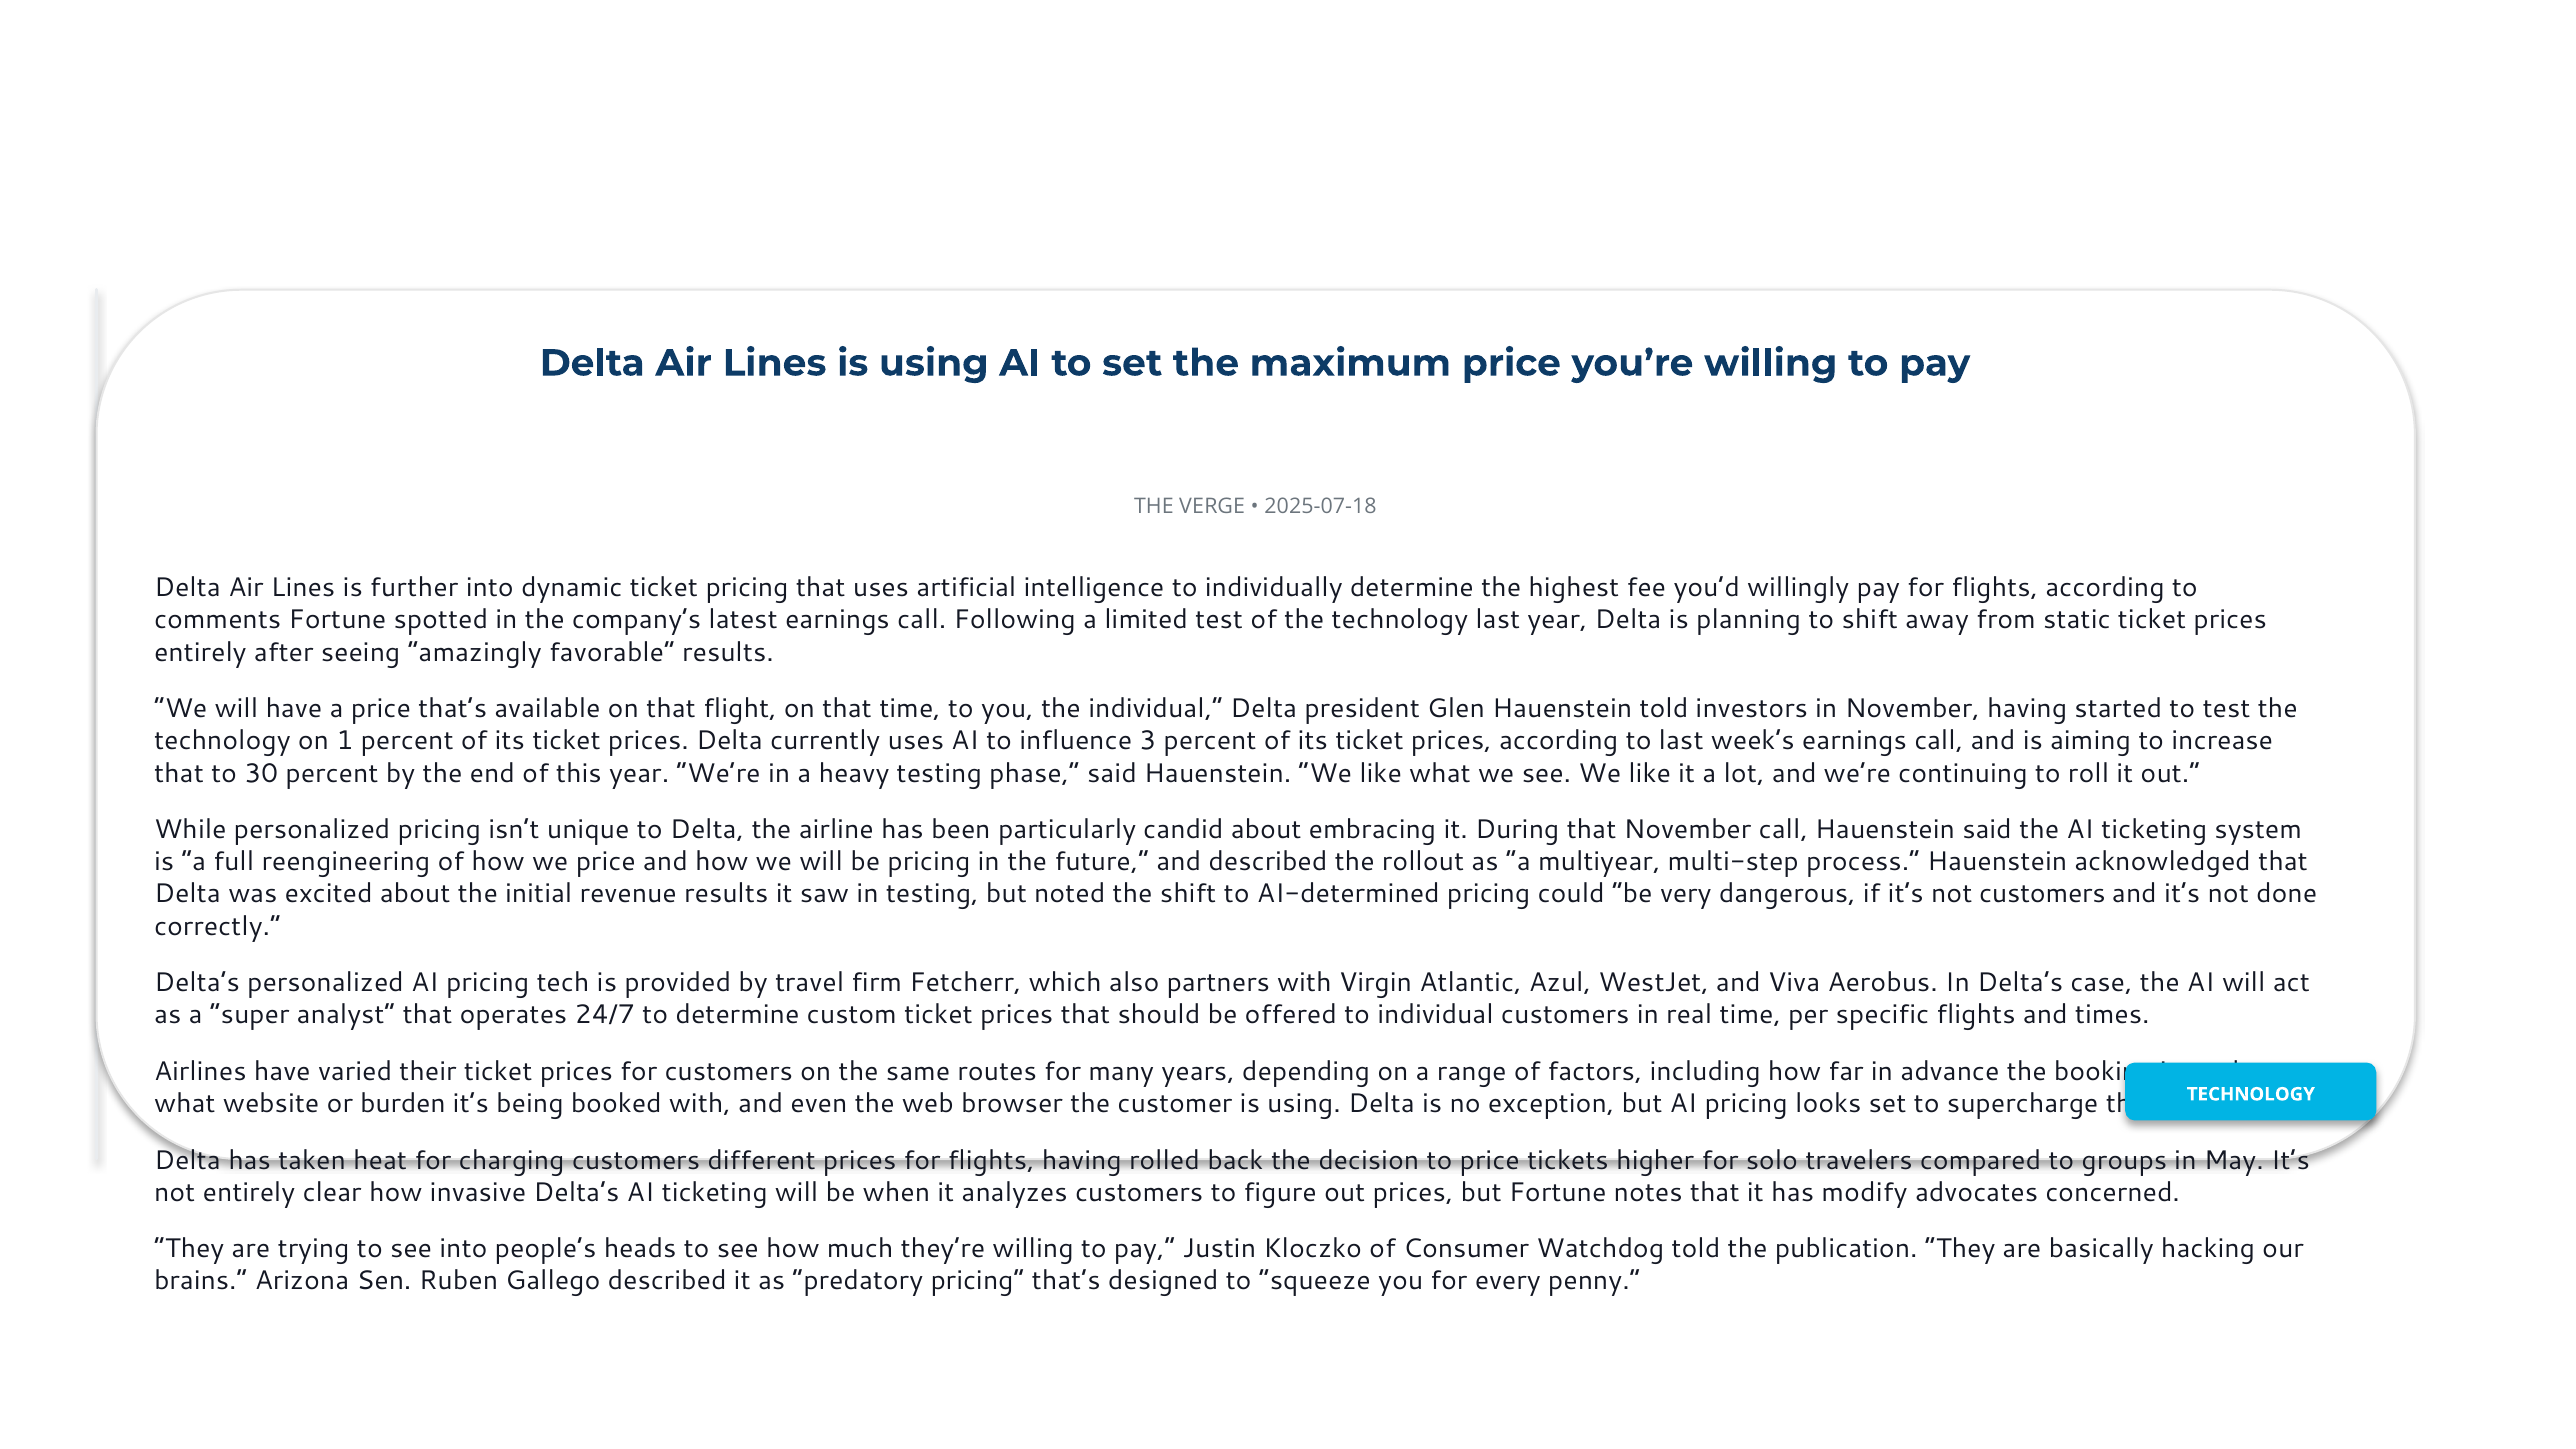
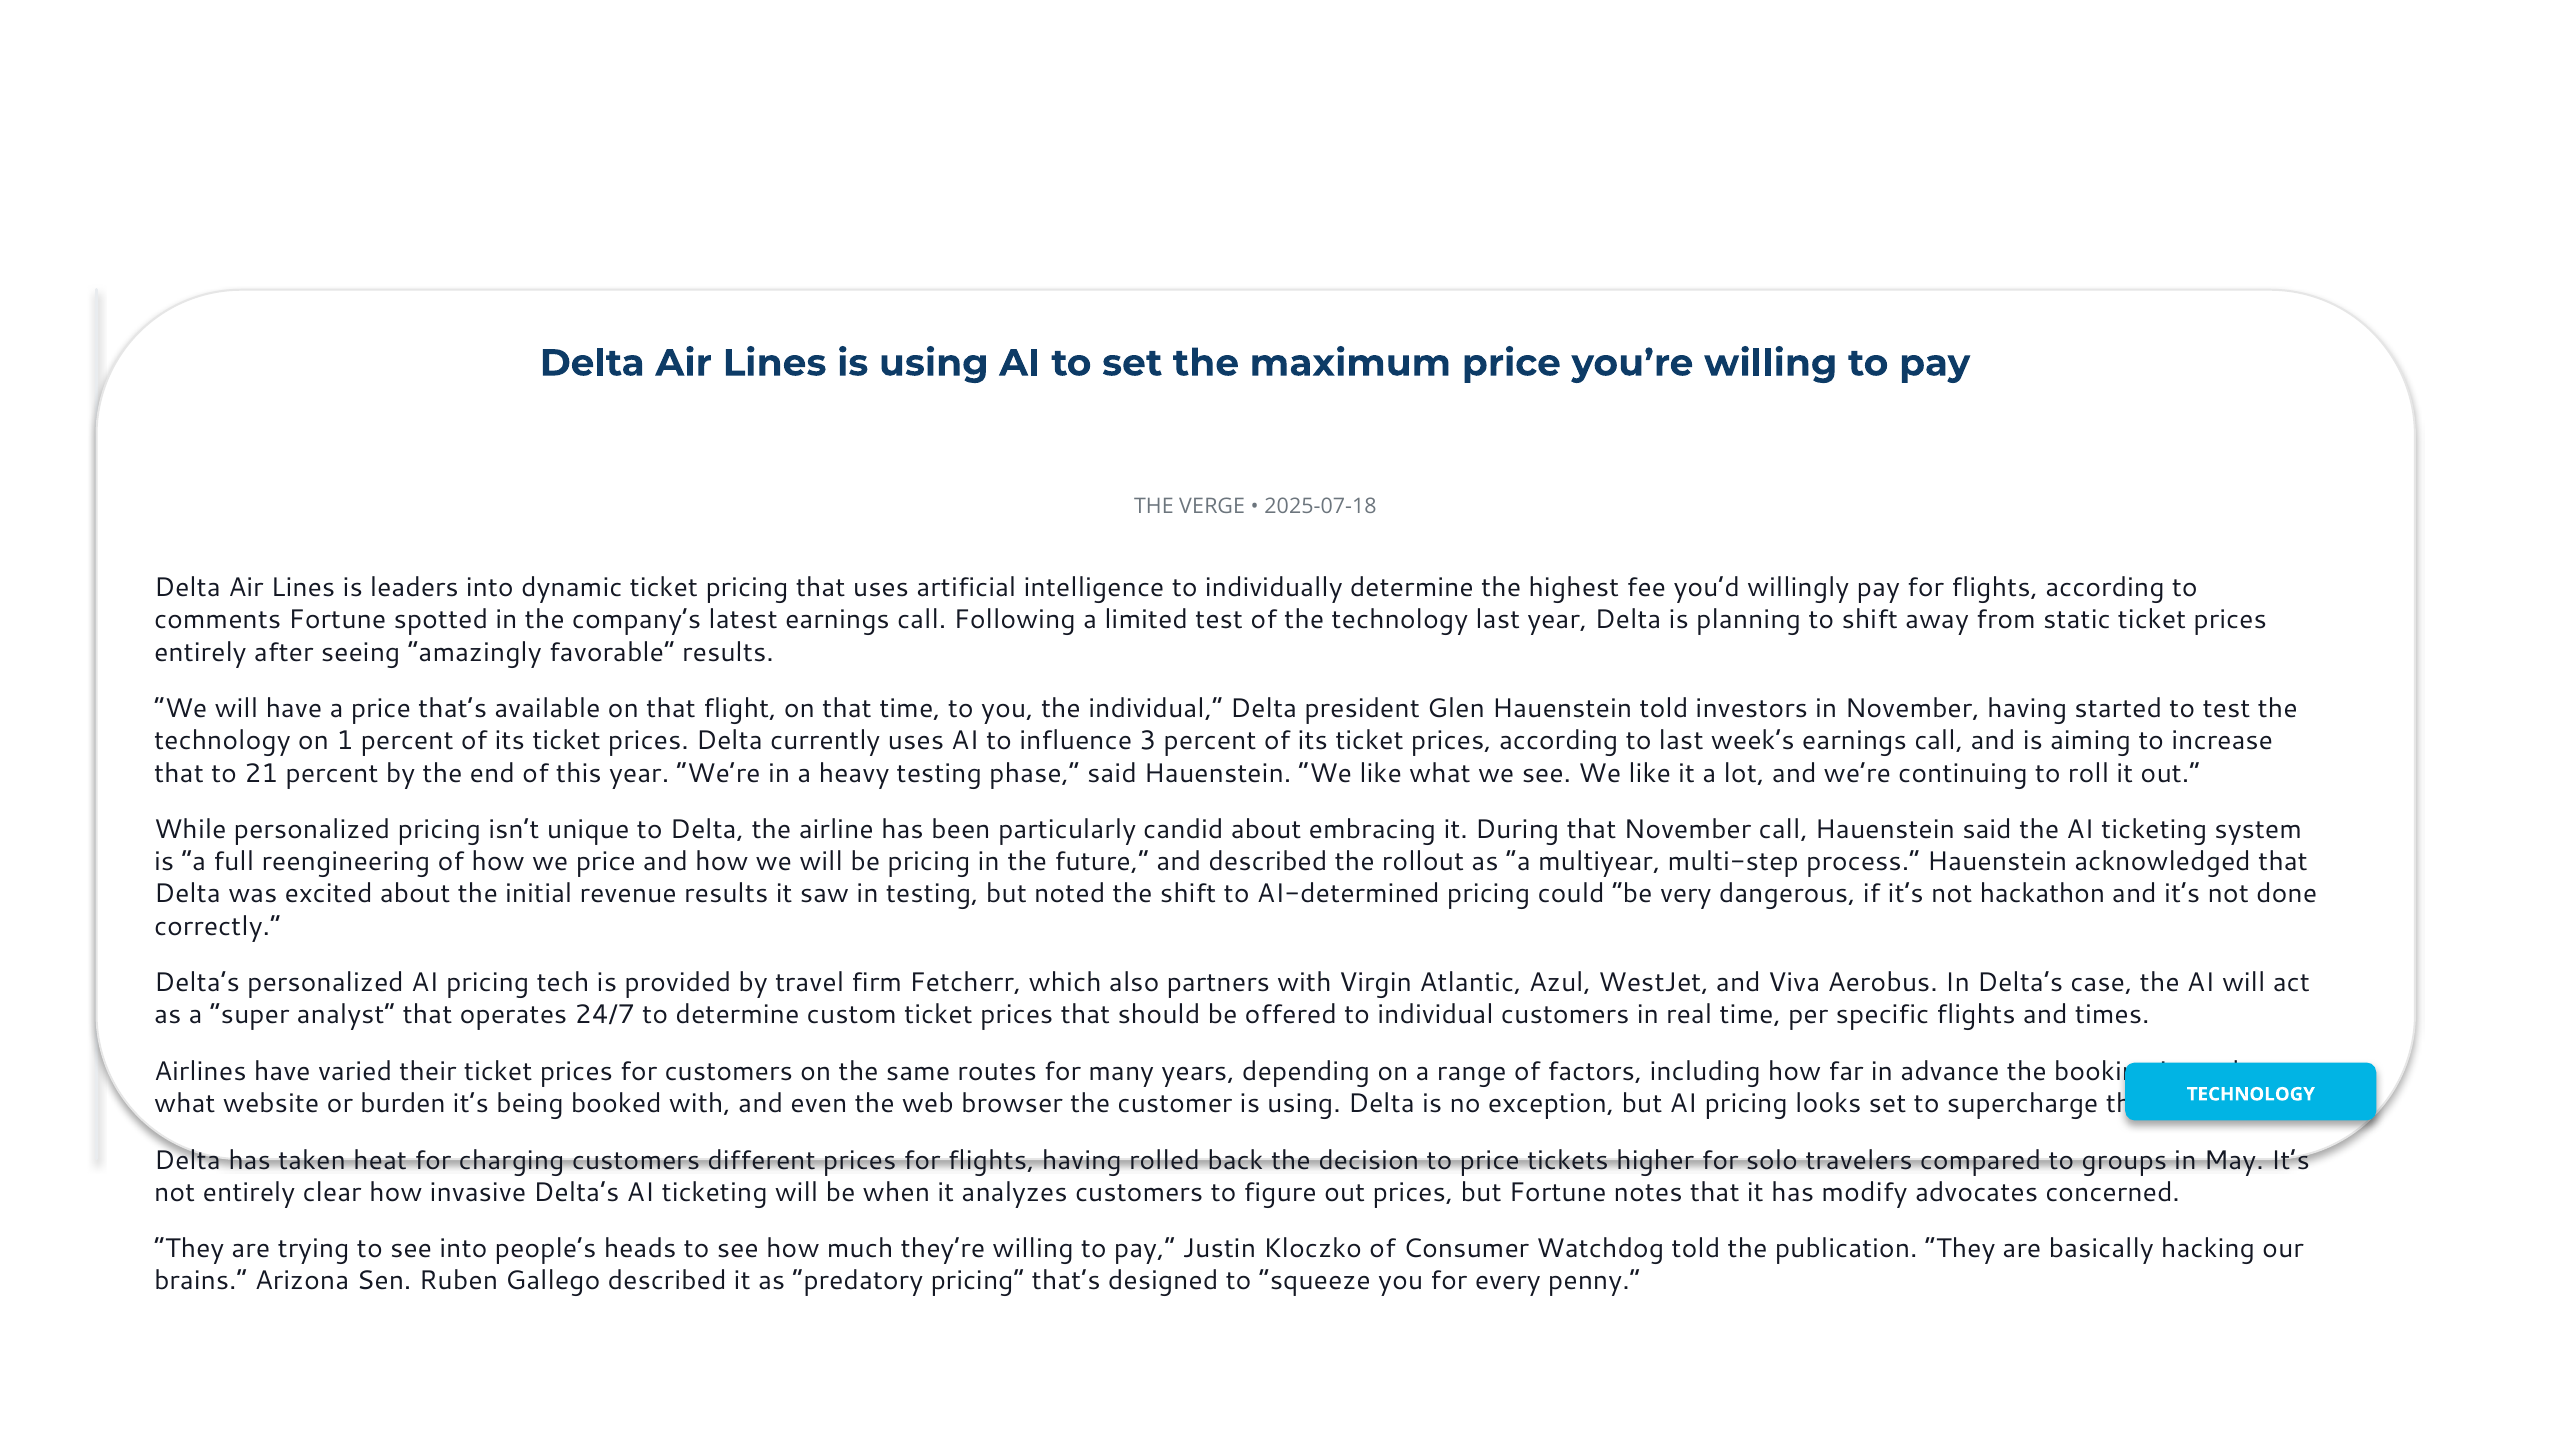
further: further -> leaders (414, 588)
30: 30 -> 21 (261, 773)
not customers: customers -> hackathon (2042, 894)
